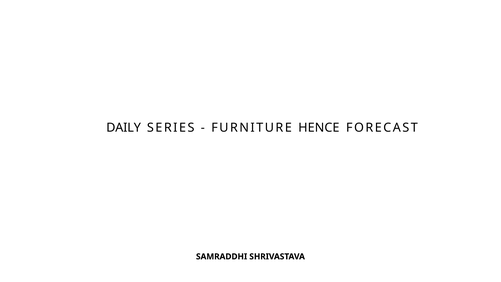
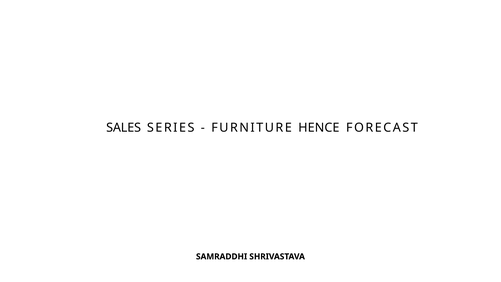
DAILY: DAILY -> SALES (124, 128)
